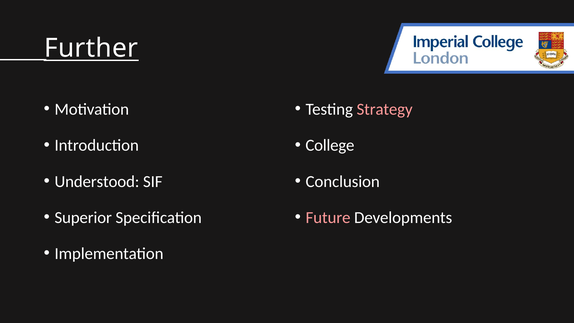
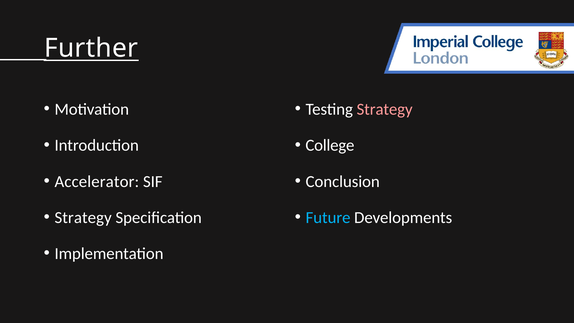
Understood: Understood -> Accelerator (97, 181)
Superior: Superior -> Strategy (83, 217)
Future colour: pink -> light blue (328, 217)
